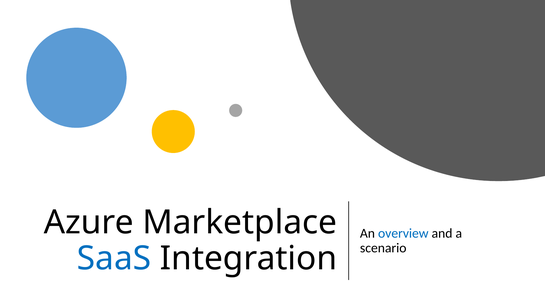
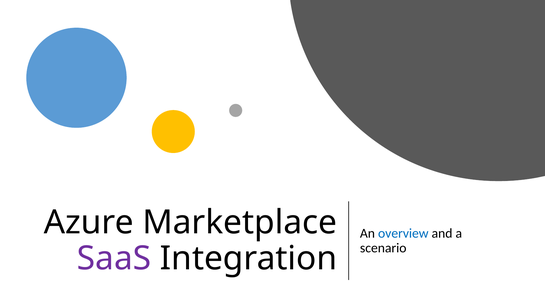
SaaS colour: blue -> purple (114, 259)
